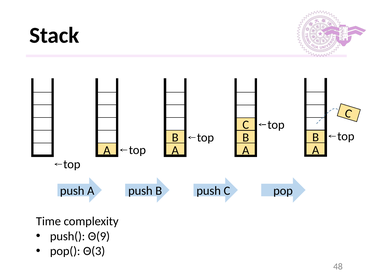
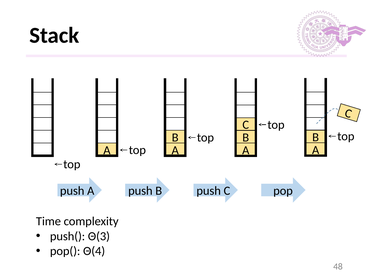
Θ(9: Θ(9 -> Θ(3 (99, 236)
Θ(3: Θ(3 -> Θ(4 (94, 251)
